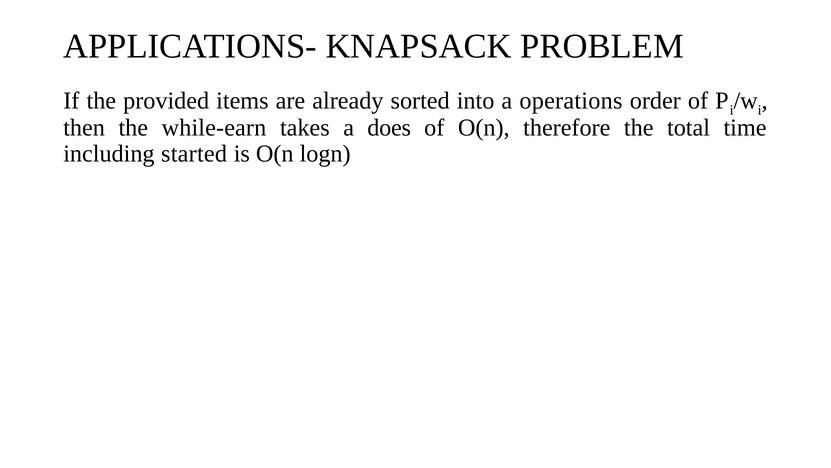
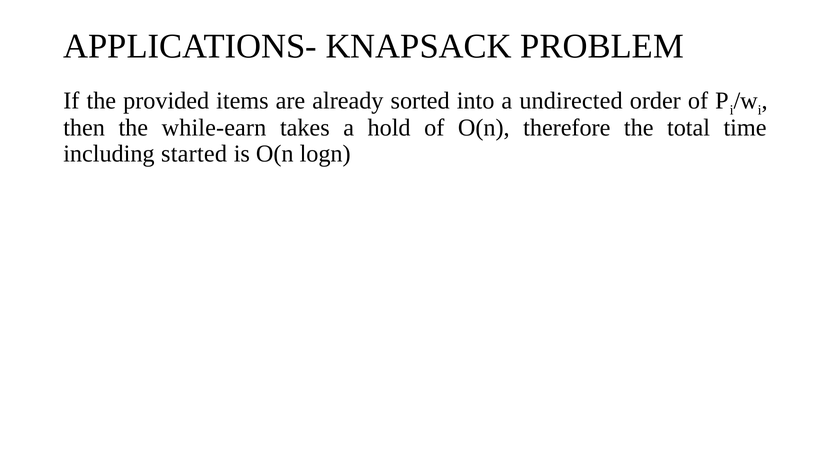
operations: operations -> undirected (571, 101)
does: does -> hold (389, 128)
